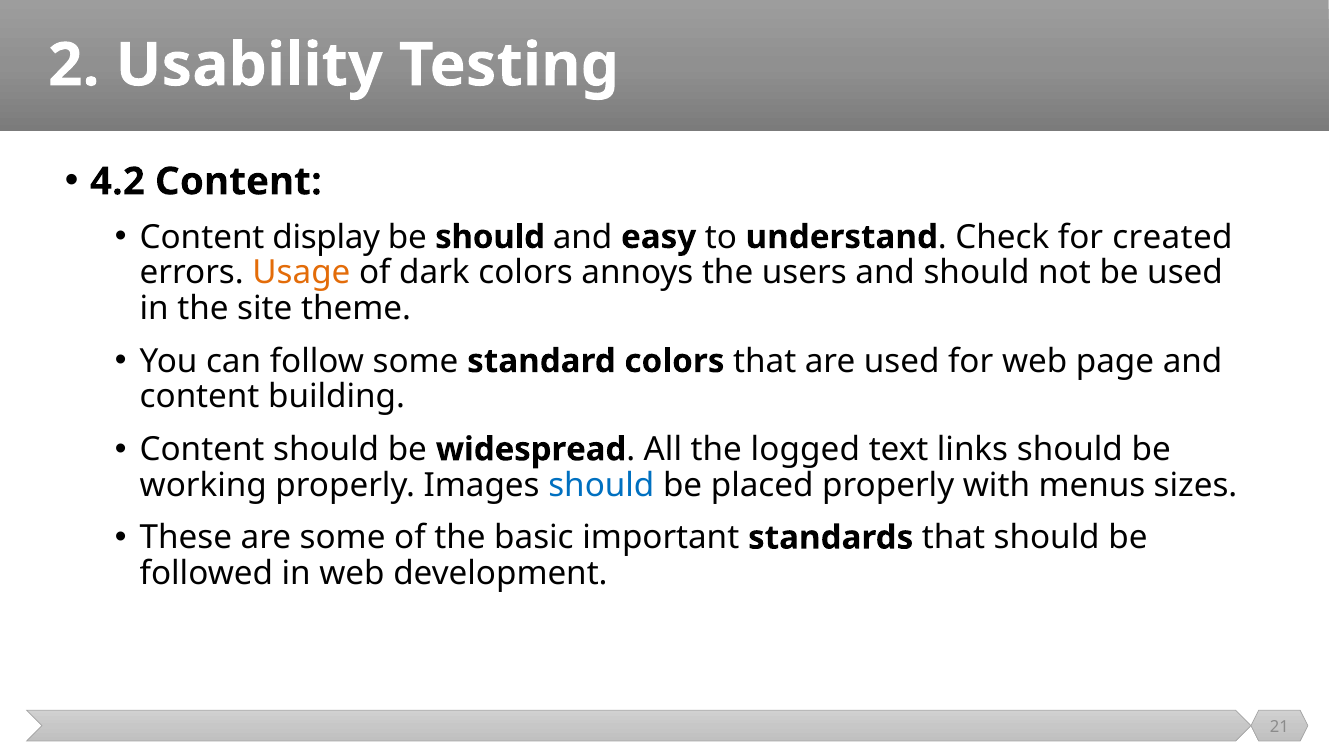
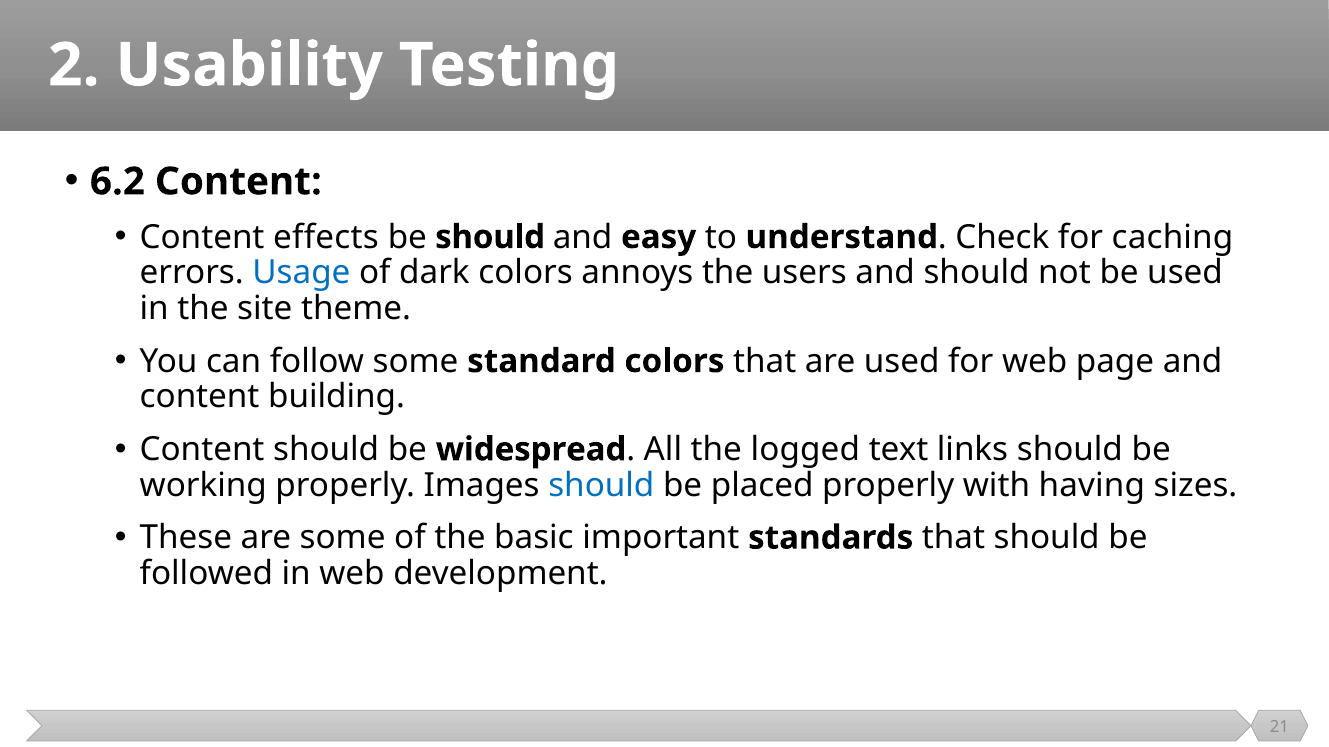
4.2: 4.2 -> 6.2 (117, 182)
display: display -> effects (326, 237)
created: created -> caching (1173, 237)
Usage colour: orange -> blue (301, 273)
menus: menus -> having (1092, 486)
